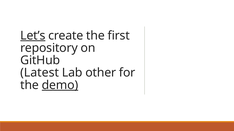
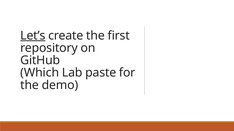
Latest: Latest -> Which (40, 73)
other: other -> paste (101, 73)
demo underline: present -> none (60, 85)
